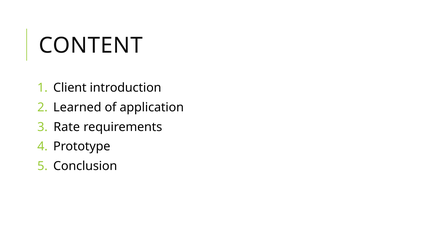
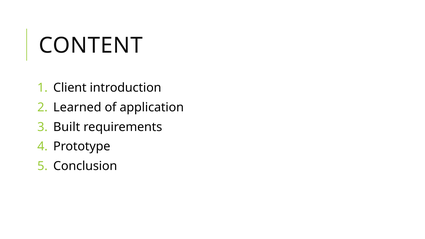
Rate: Rate -> Built (67, 127)
